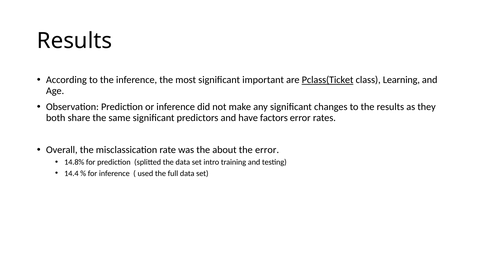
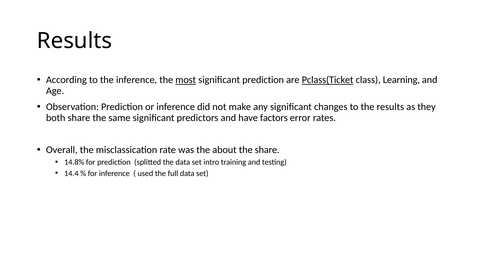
most underline: none -> present (186, 80)
significant important: important -> prediction (263, 80)
the error: error -> share (267, 150)
